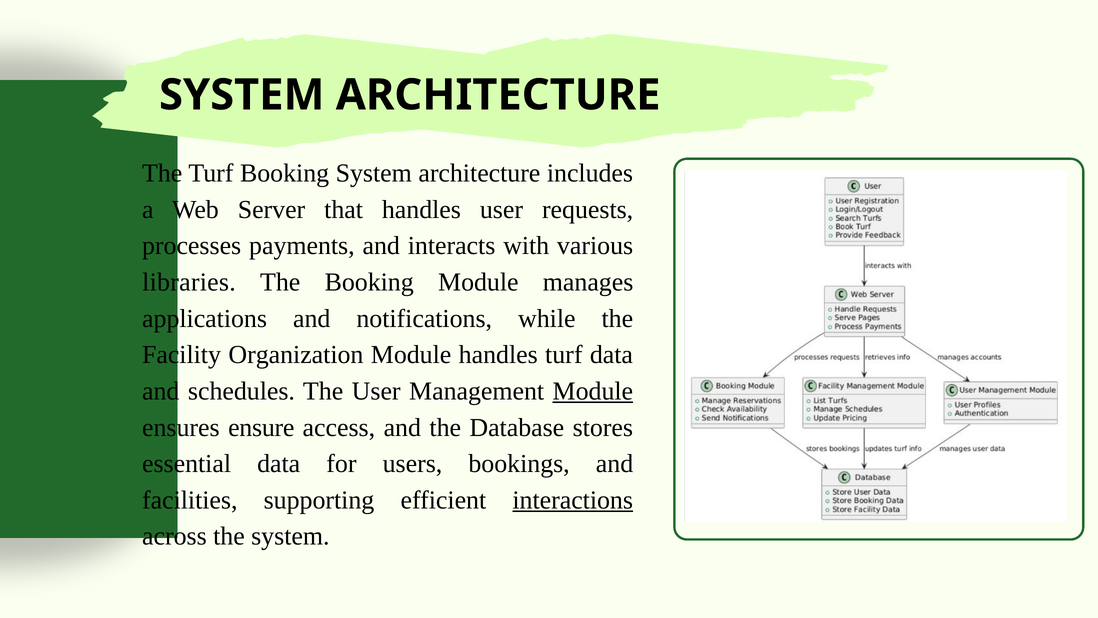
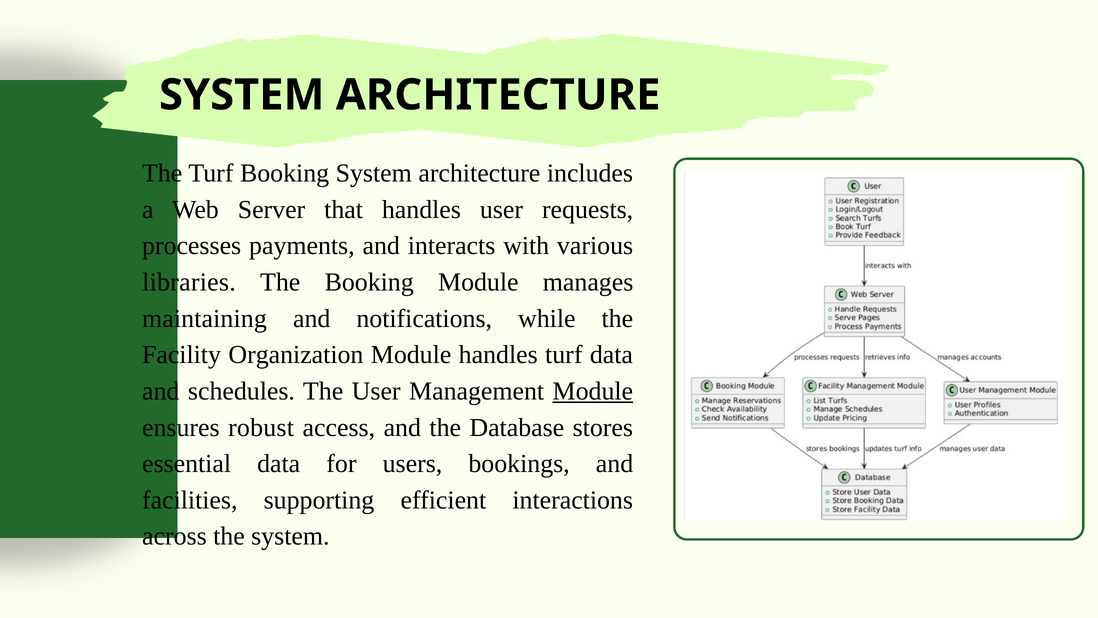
applications: applications -> maintaining (204, 318)
ensure: ensure -> robust (261, 427)
interactions underline: present -> none (573, 500)
